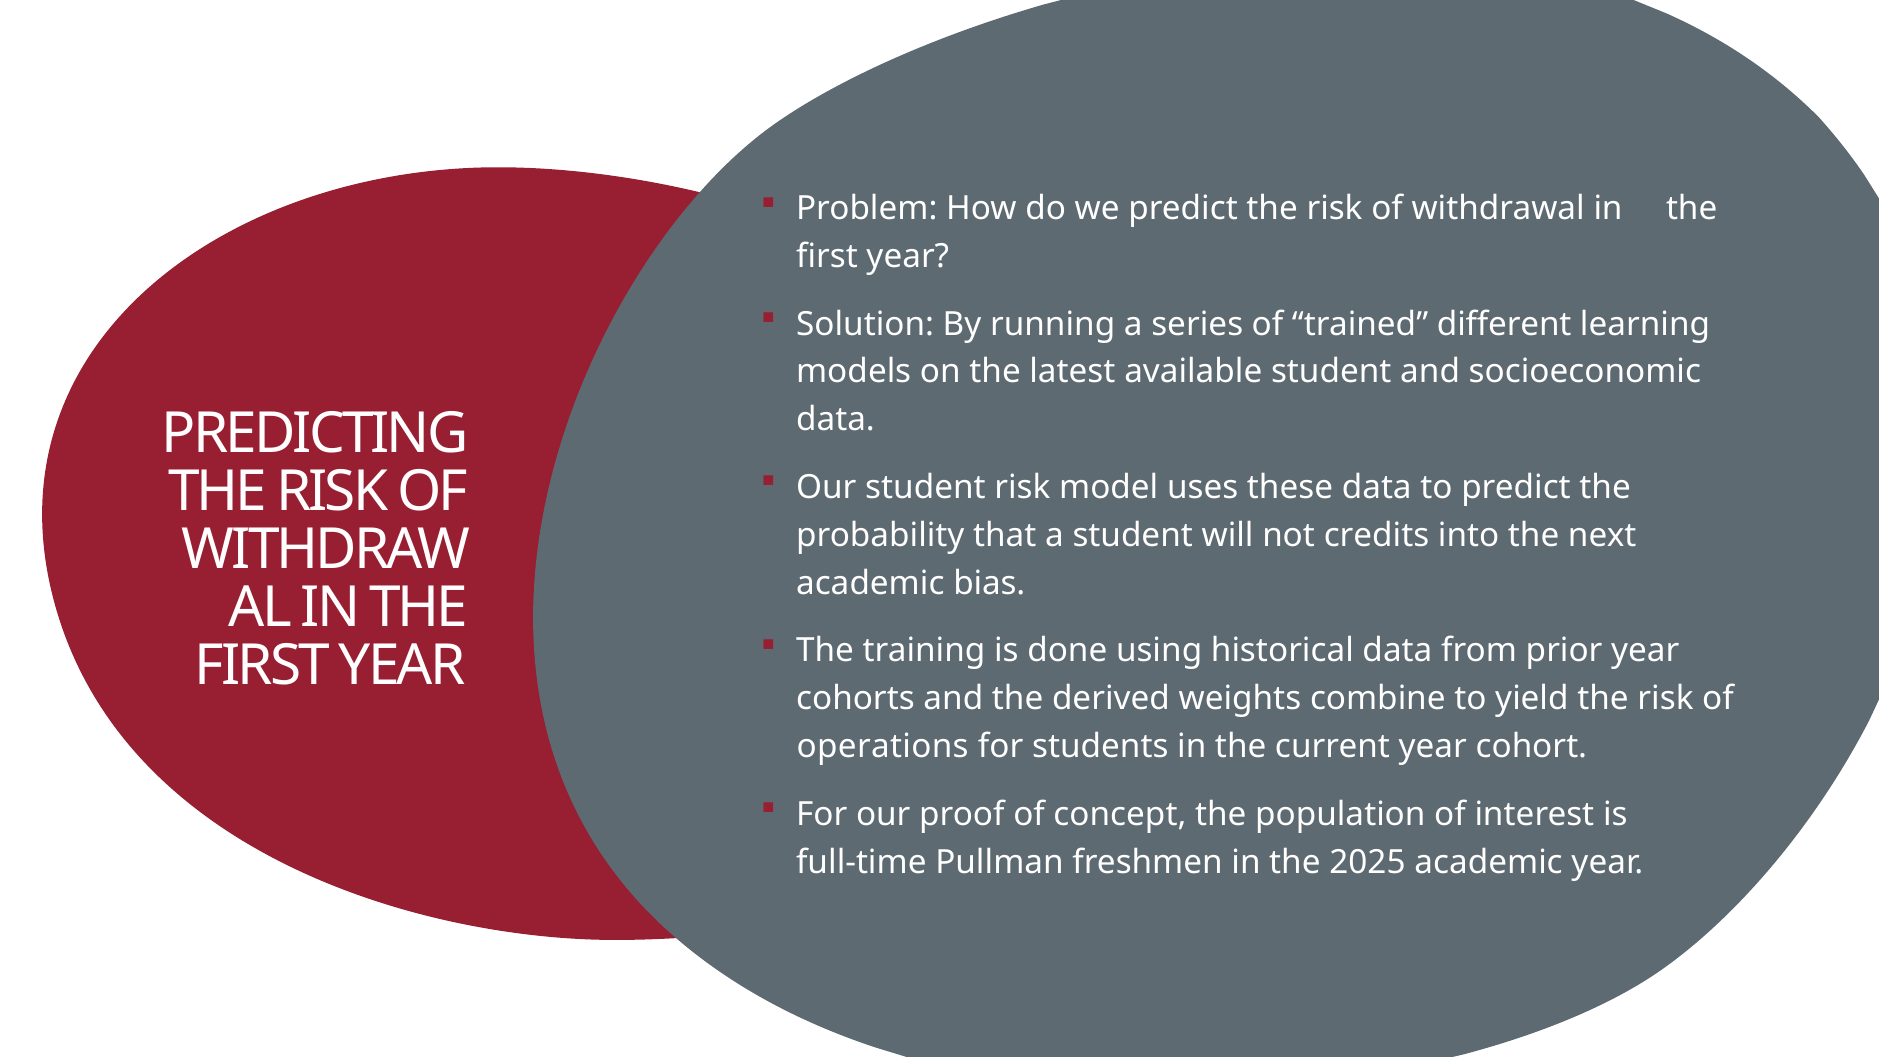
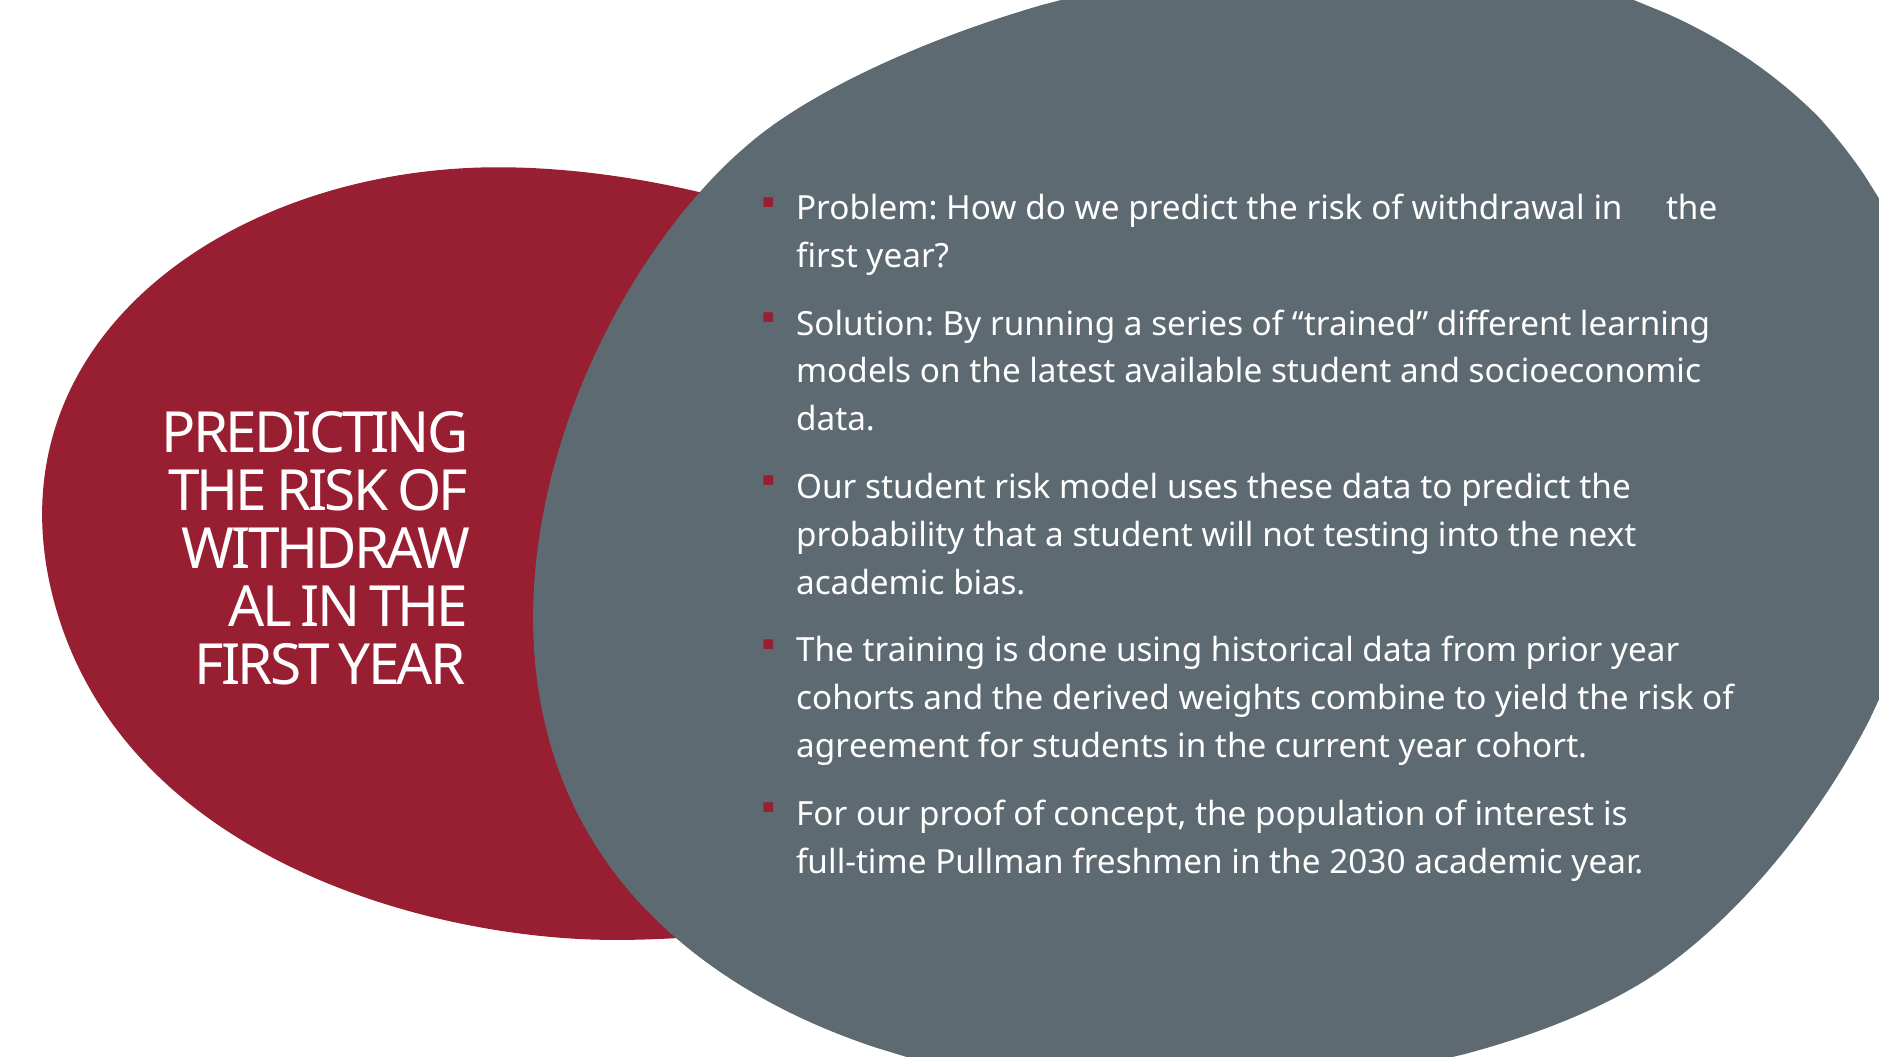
credits: credits -> testing (1377, 535)
operations: operations -> agreement (883, 747)
2025: 2025 -> 2030 (1367, 862)
